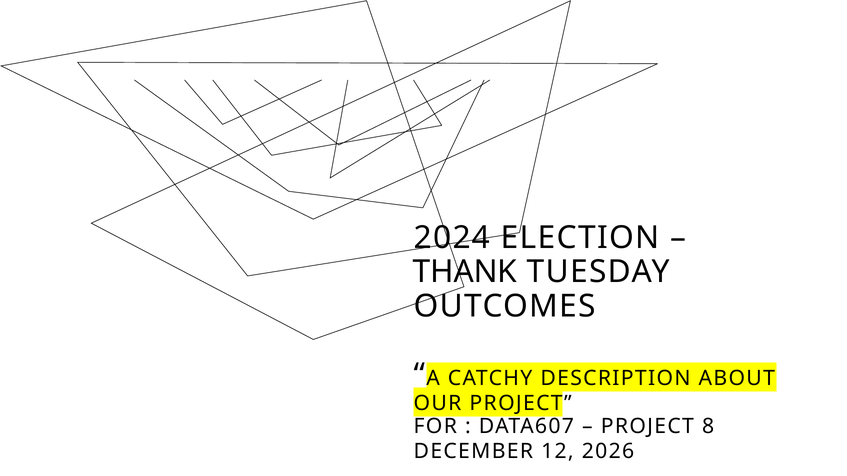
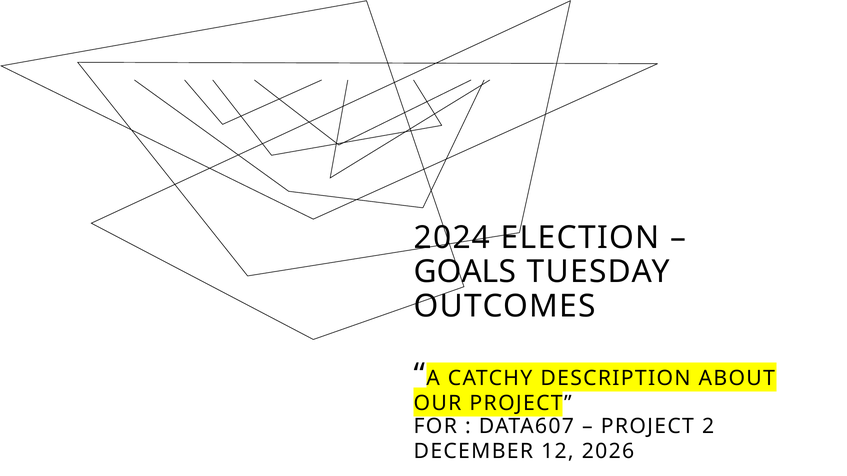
THANK: THANK -> GOALS (465, 272)
8: 8 -> 2 (708, 427)
